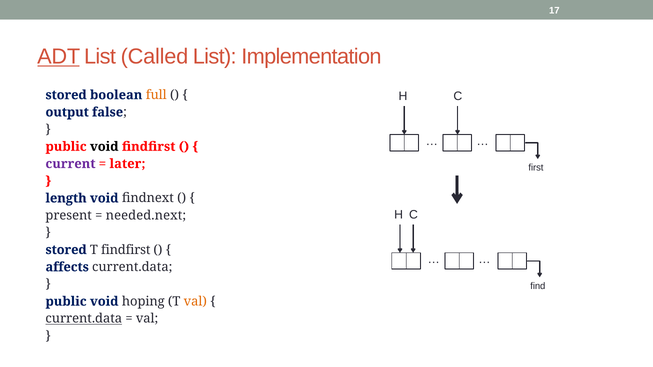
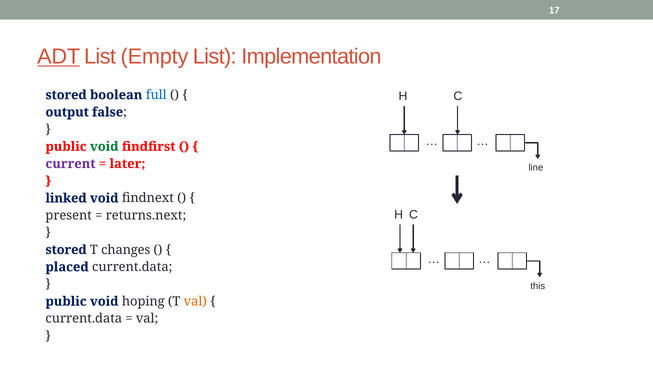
Called: Called -> Empty (155, 57)
full colour: orange -> blue (156, 95)
void colour: black -> green (104, 147)
first: first -> line (536, 168)
length: length -> linked (66, 198)
needed.next: needed.next -> returns.next (146, 216)
T findfirst: findfirst -> changes (126, 250)
affects: affects -> placed (67, 267)
find: find -> this (538, 286)
current.data underline: present -> none (84, 319)
